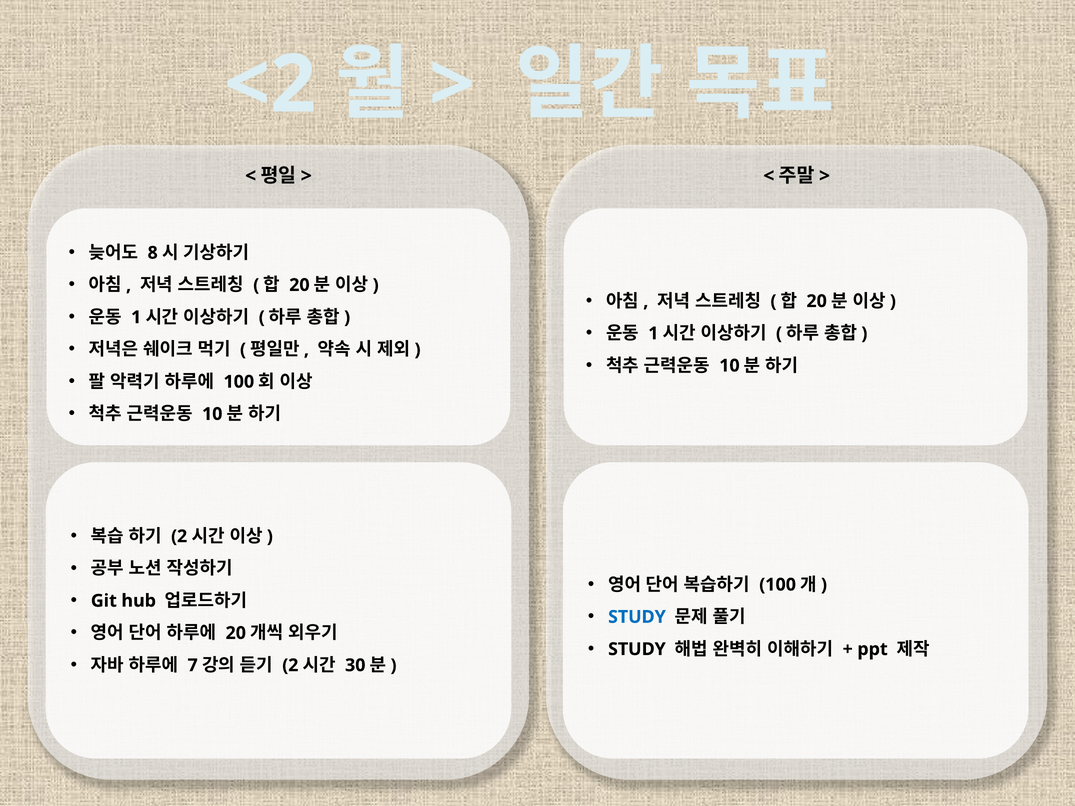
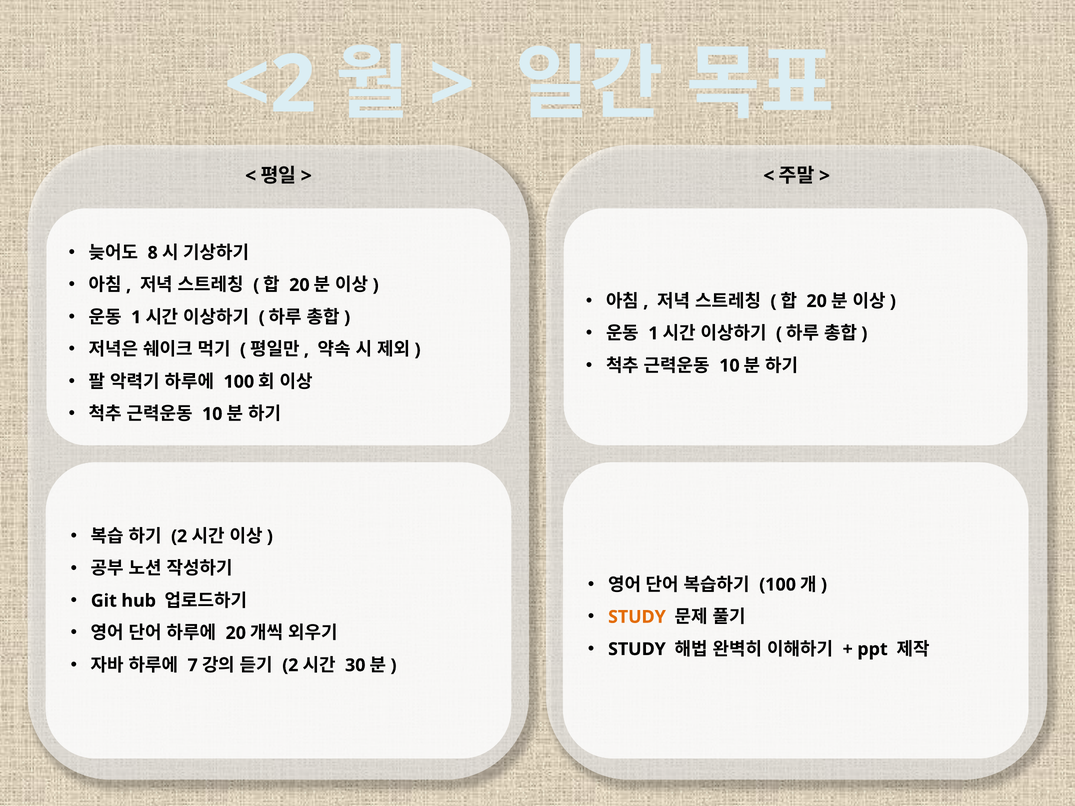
STUDY colour: blue -> orange (637, 617)
